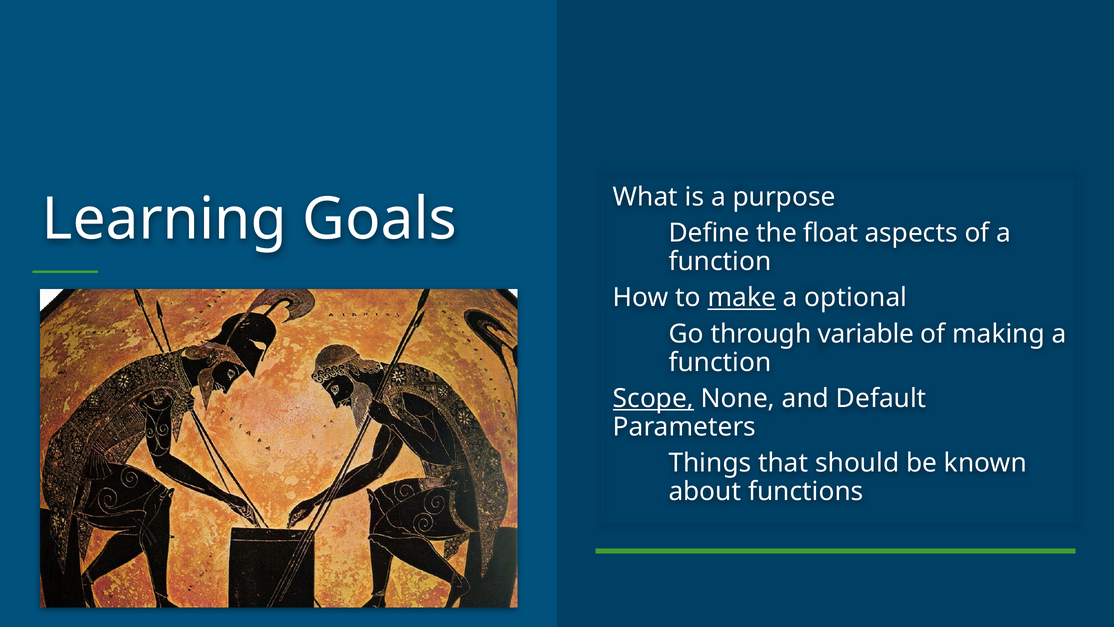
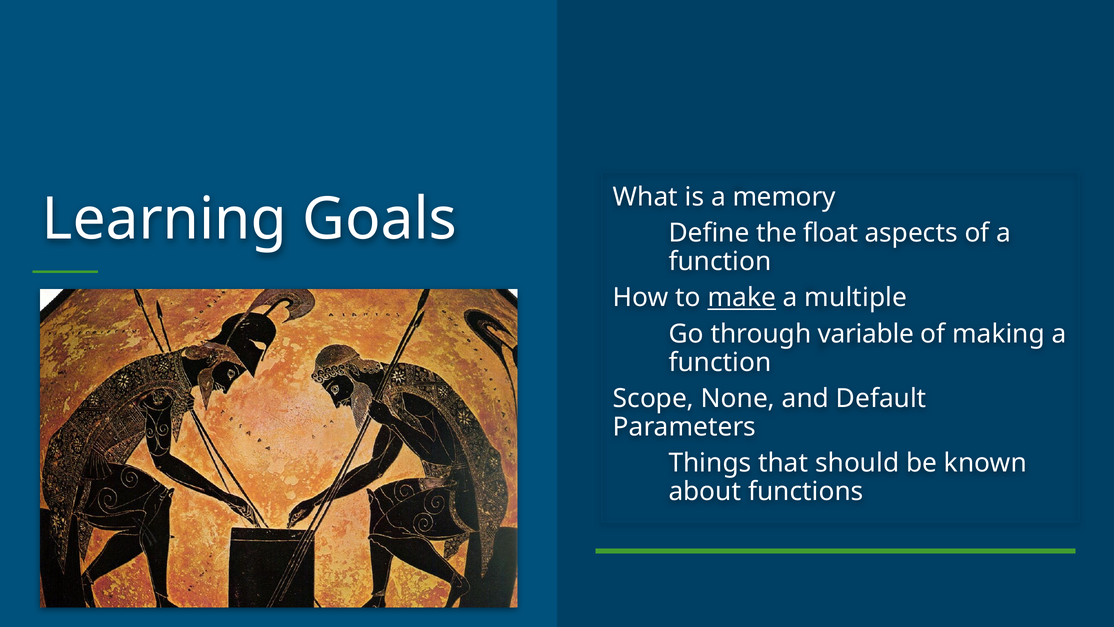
purpose: purpose -> memory (784, 197)
optional: optional -> multiple (856, 298)
Scope underline: present -> none (653, 398)
